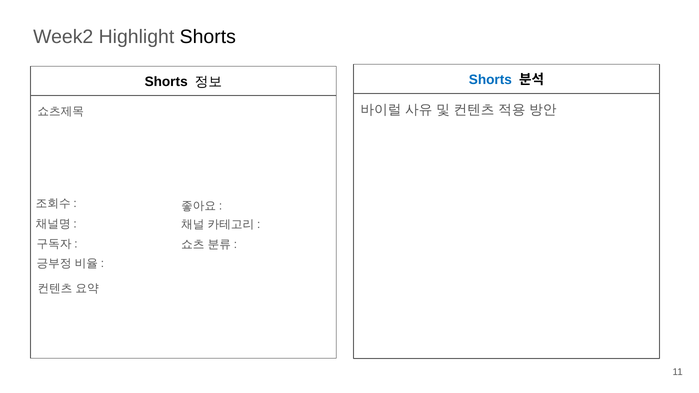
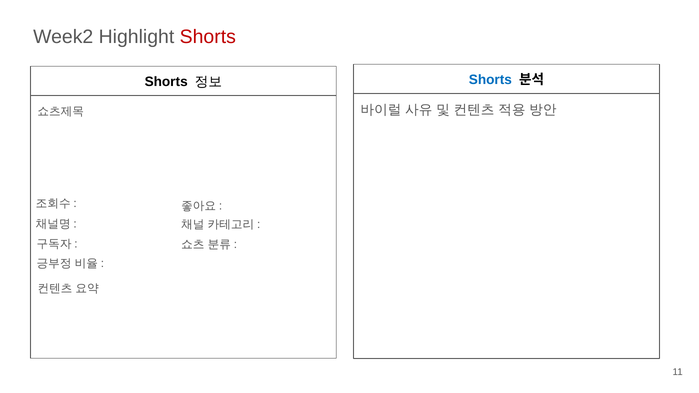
Shorts colour: black -> red (208, 37)
